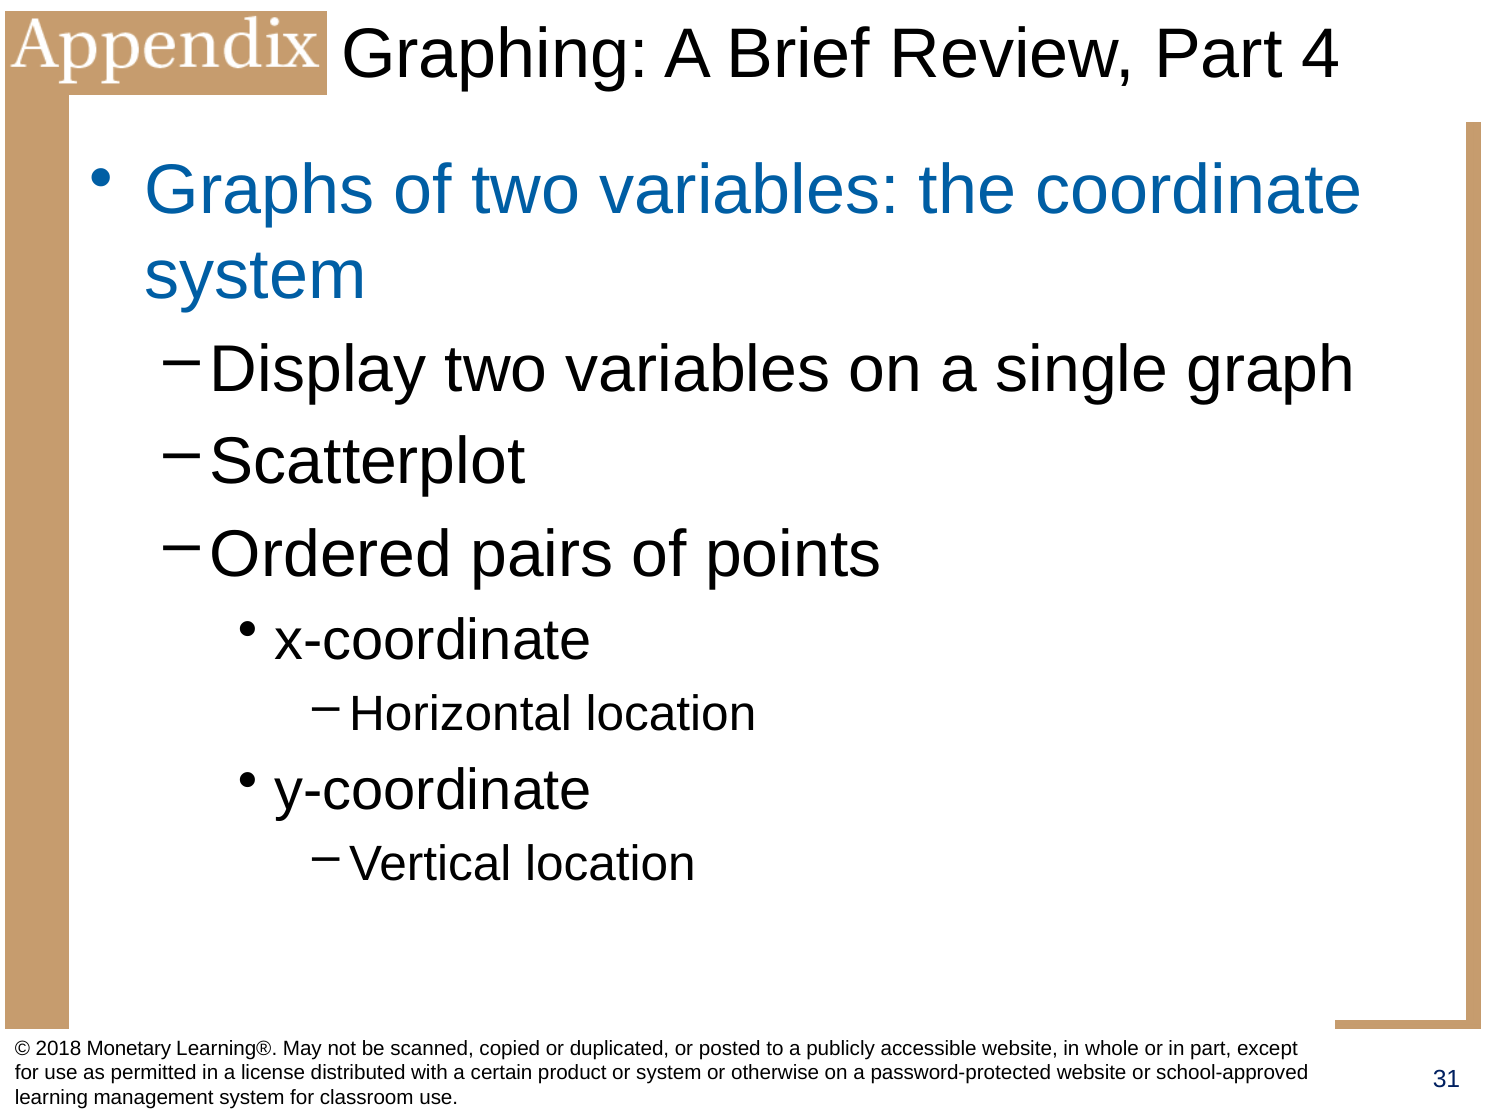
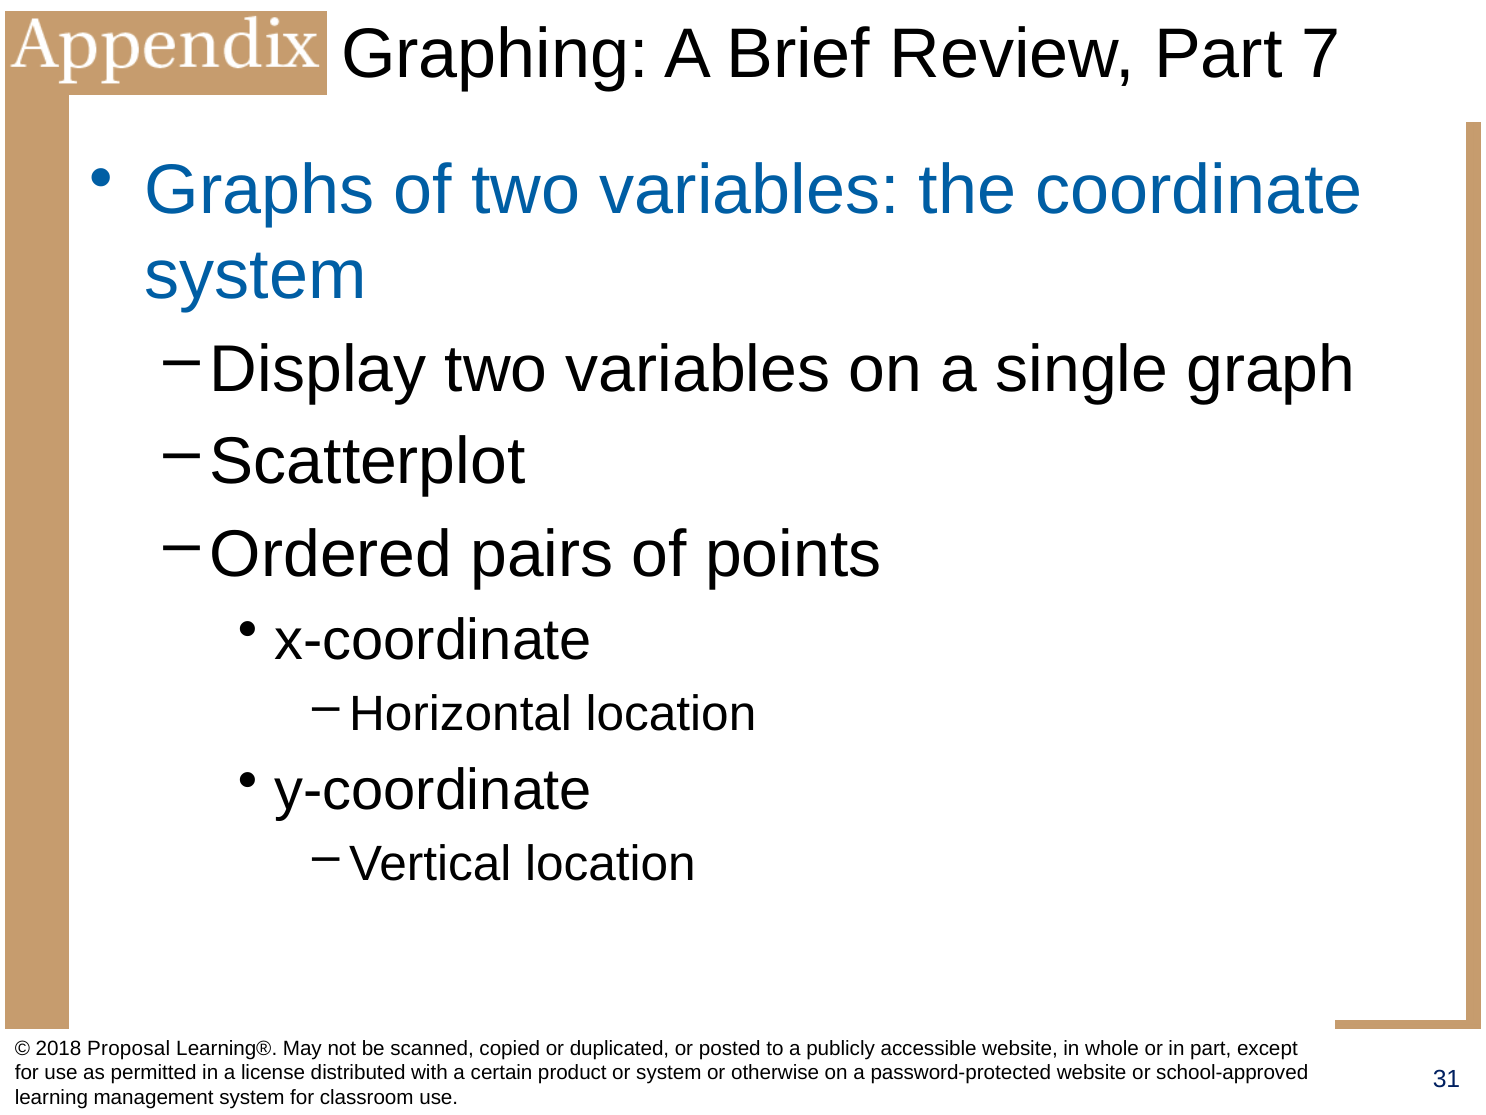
4: 4 -> 7 (1321, 54)
Monetary: Monetary -> Proposal (129, 1048)
